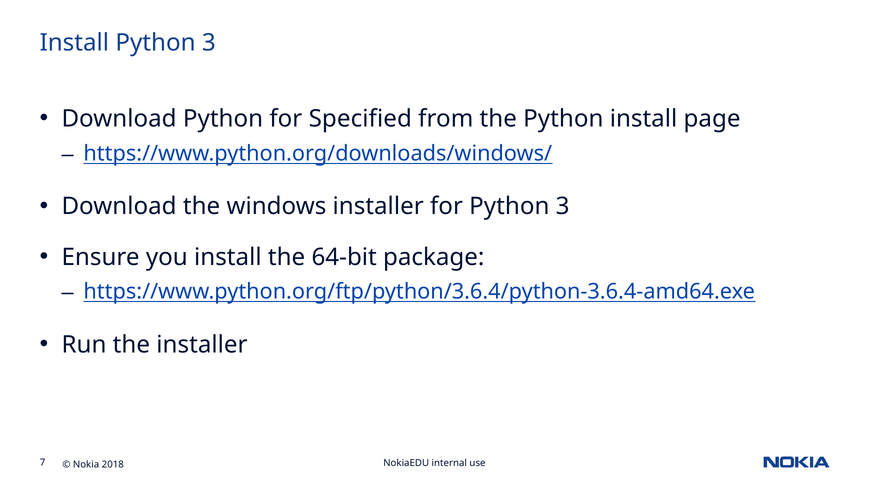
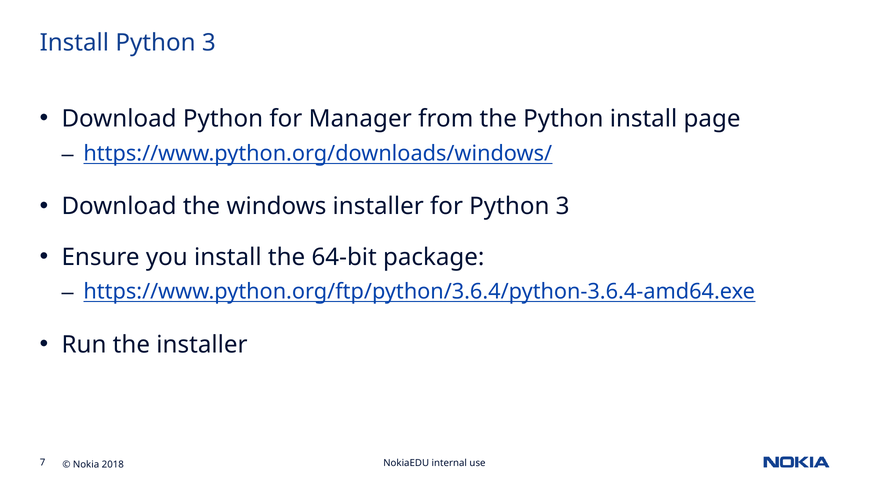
Specified: Specified -> Manager (360, 119)
